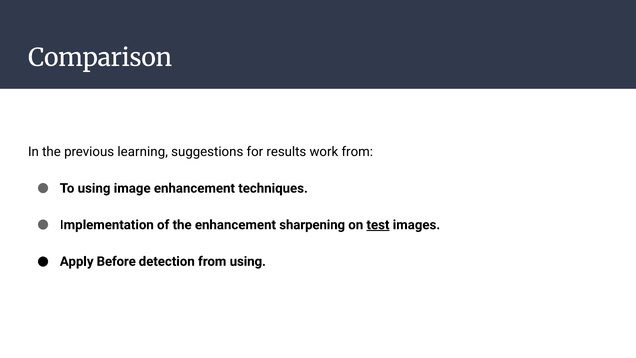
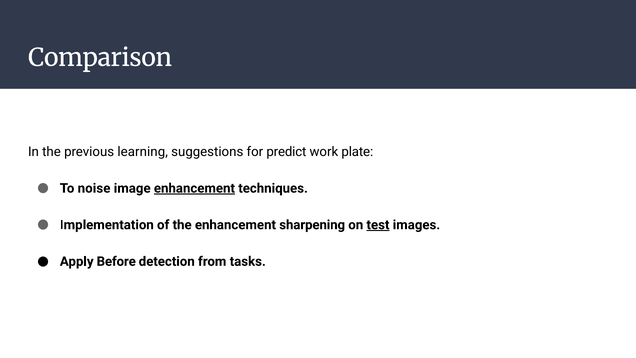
results: results -> predict (286, 152)
work from: from -> plate (357, 152)
To using: using -> noise (94, 188)
enhancement underline: none -> present (194, 188)
from using: using -> tasks (248, 261)
